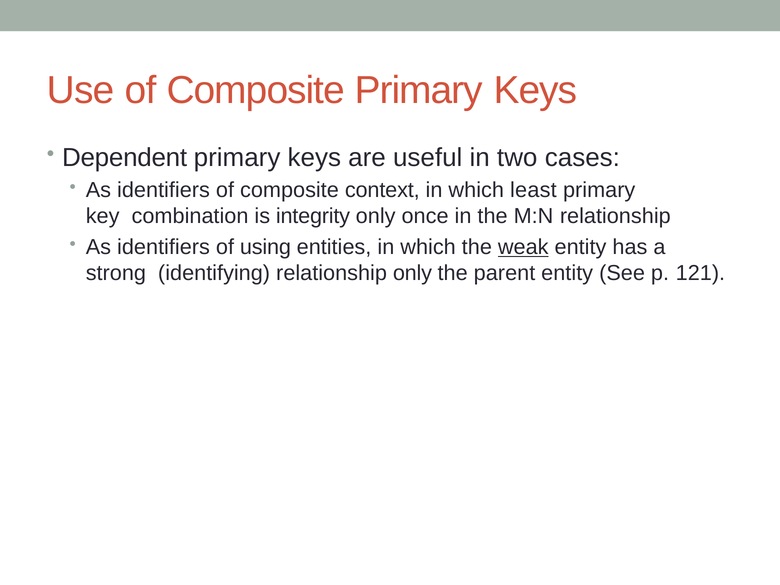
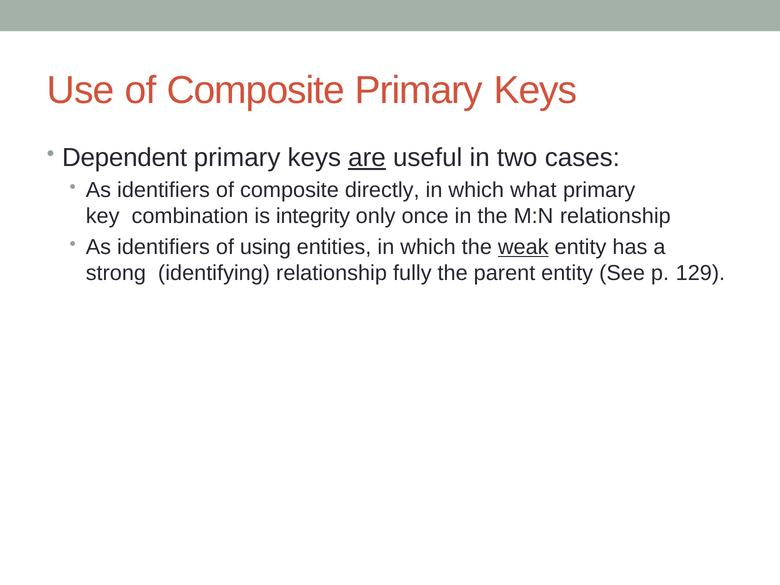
are underline: none -> present (367, 158)
context: context -> directly (382, 190)
least: least -> what (533, 190)
relationship only: only -> fully (412, 273)
121: 121 -> 129 (700, 273)
